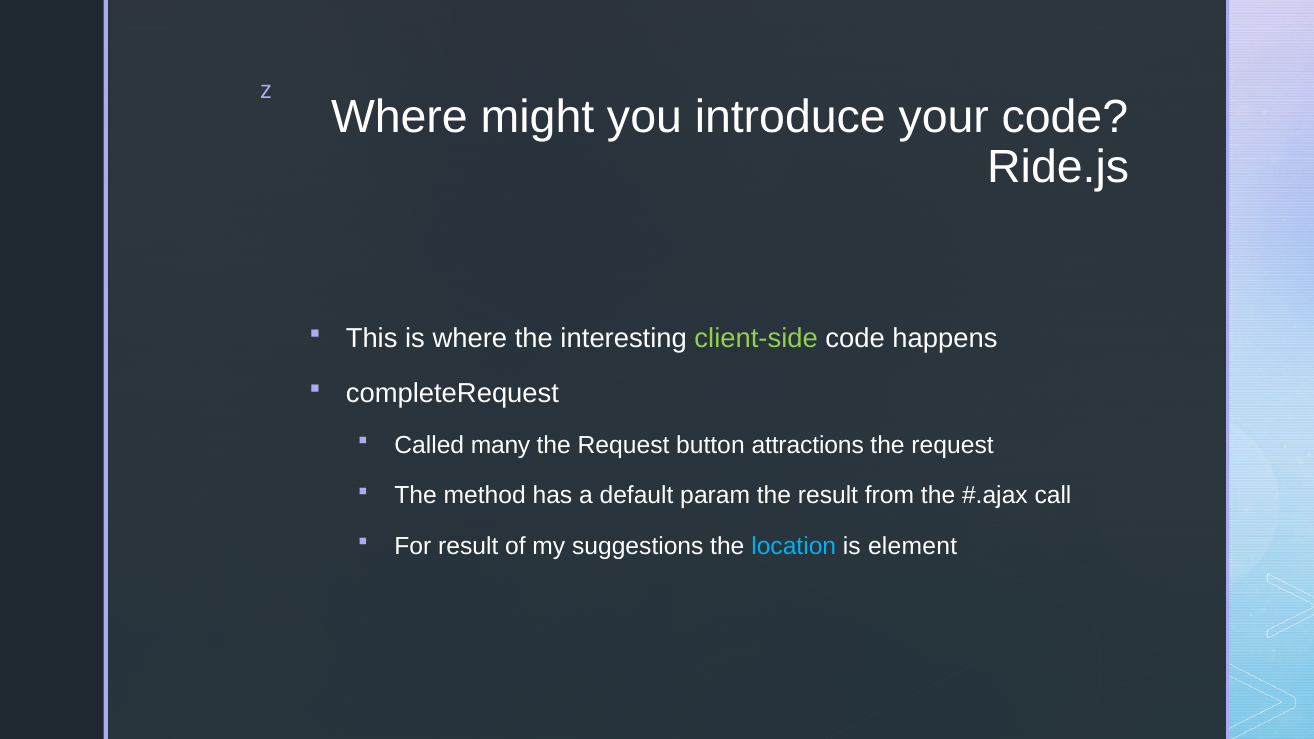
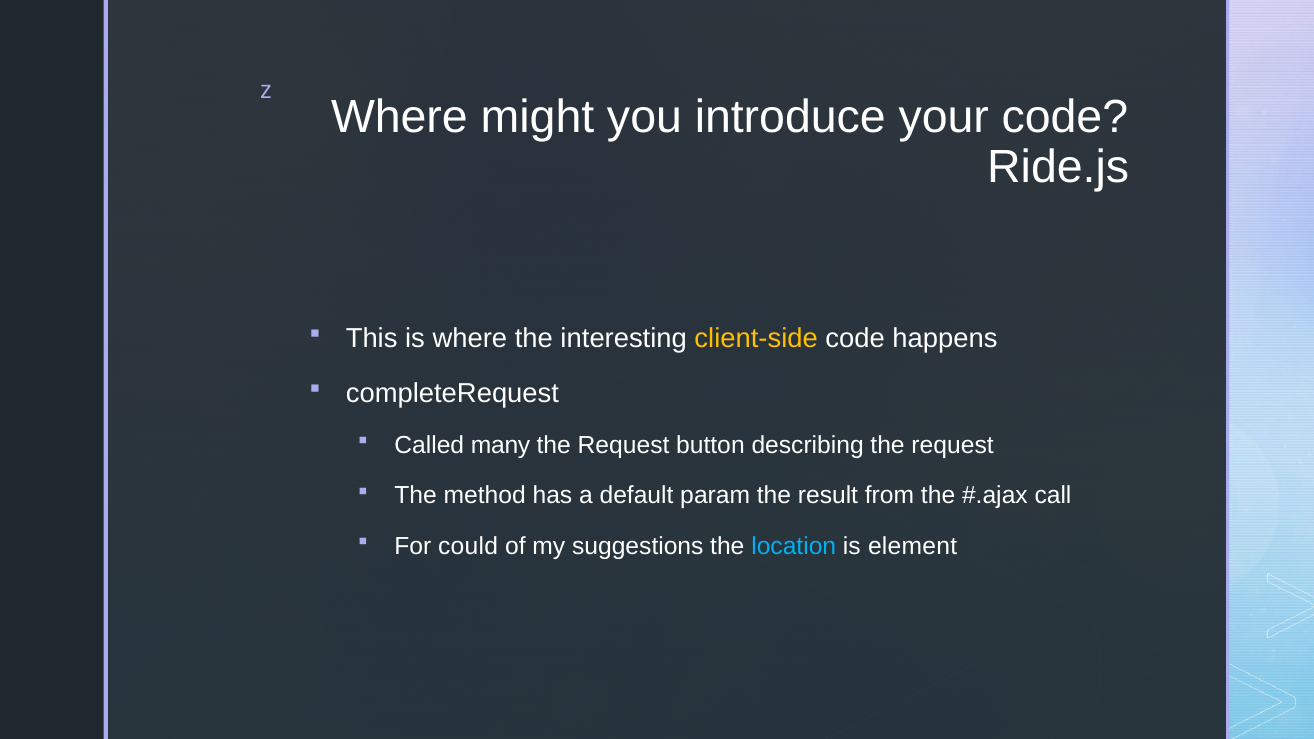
client-side colour: light green -> yellow (756, 339)
attractions: attractions -> describing (808, 445)
For result: result -> could (468, 546)
